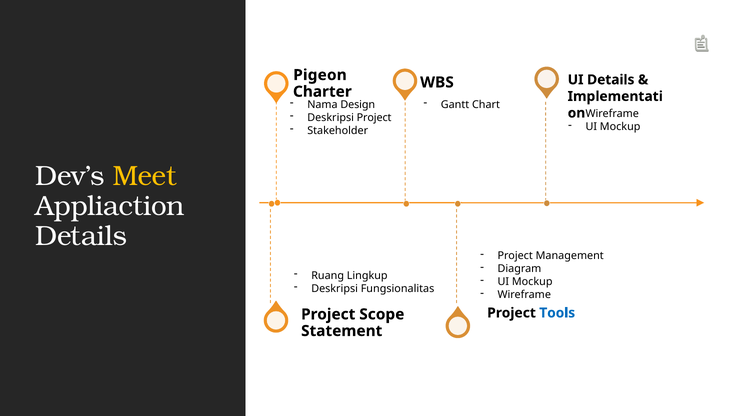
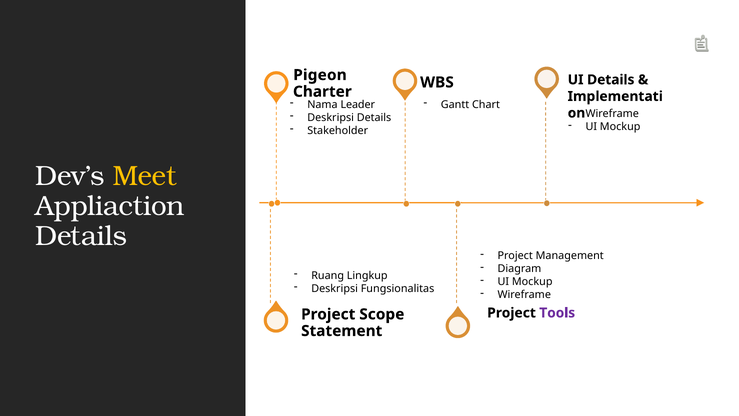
Design: Design -> Leader (358, 104)
Deskripsi Project: Project -> Details (374, 117)
Tools colour: blue -> purple (557, 313)
